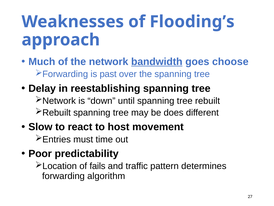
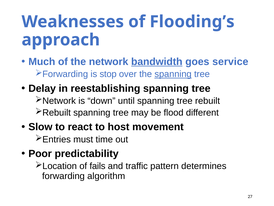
choose: choose -> service (230, 62)
past: past -> stop (108, 74)
spanning underline: none -> present (173, 74)
does: does -> flood (174, 112)
